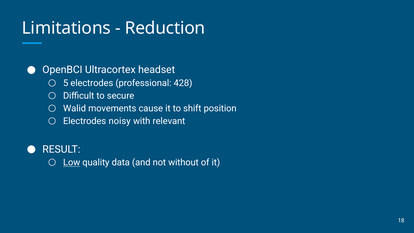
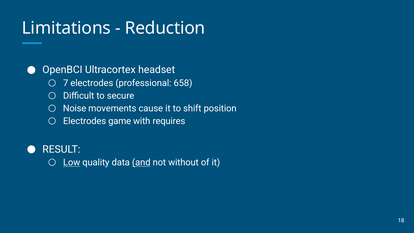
5: 5 -> 7 (66, 83)
428: 428 -> 658 (183, 83)
Walid: Walid -> Noise (75, 108)
noisy: noisy -> game (120, 121)
relevant: relevant -> requires (169, 121)
and underline: none -> present (141, 162)
